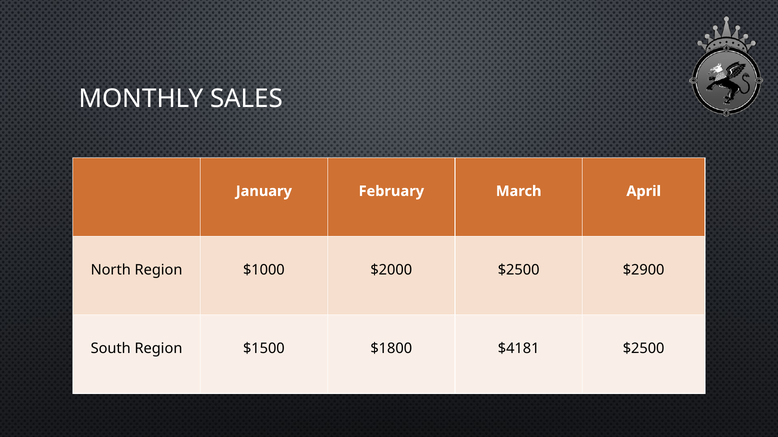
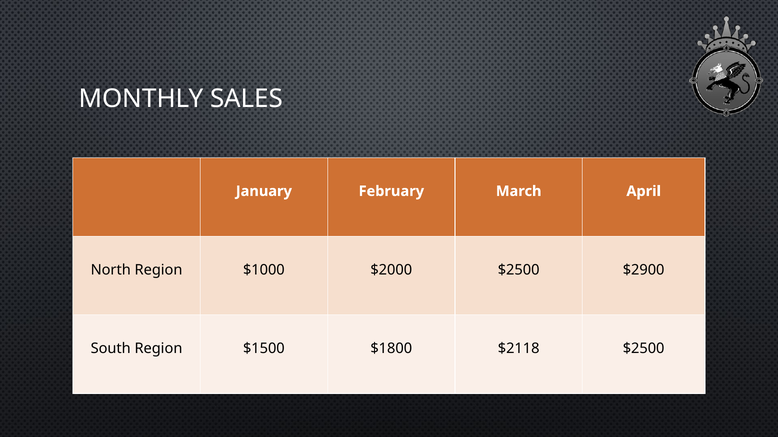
$4181: $4181 -> $2118 (519, 349)
